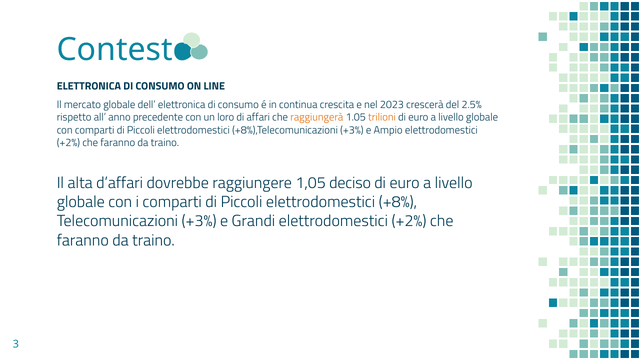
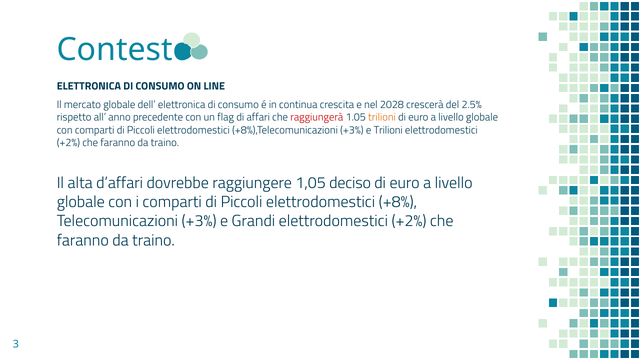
2023: 2023 -> 2028 (392, 105)
loro: loro -> flag (226, 118)
raggiungerà colour: orange -> red (317, 118)
e Ampio: Ampio -> Trilioni (388, 130)
